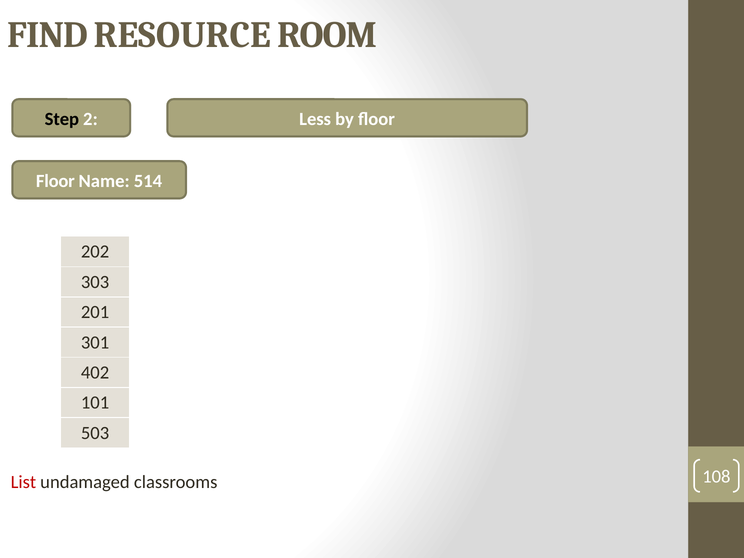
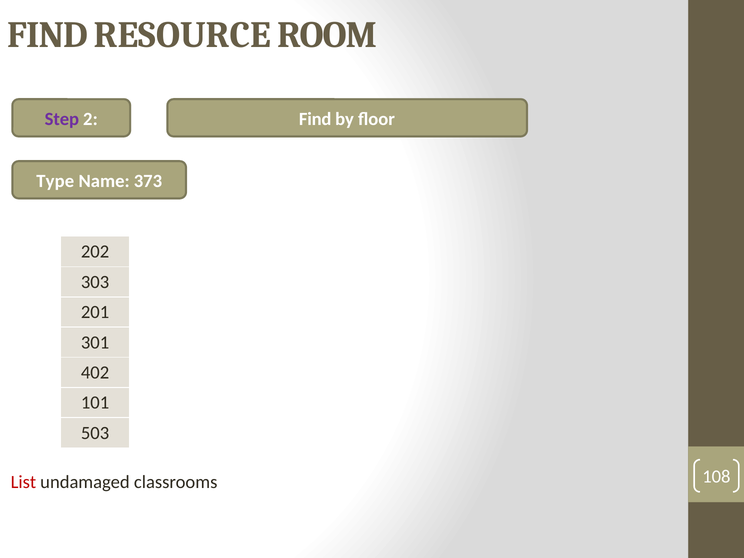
Step colour: black -> purple (62, 119)
2 Less: Less -> Find (315, 119)
Floor: Floor -> Type (55, 181)
514: 514 -> 373 (148, 181)
